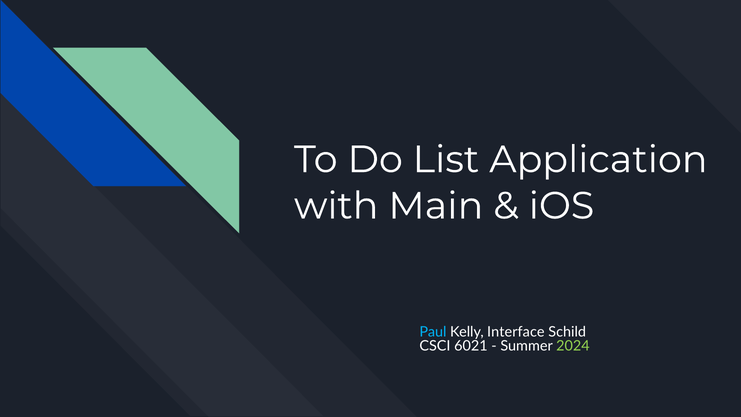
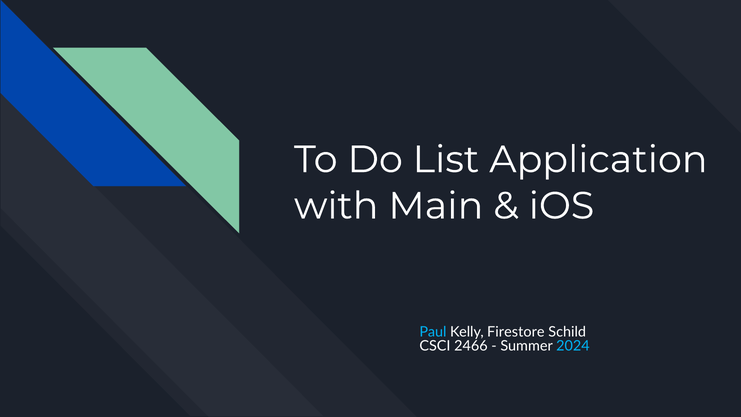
Interface: Interface -> Firestore (516, 332)
6021: 6021 -> 2466 (471, 346)
2024 colour: light green -> light blue (573, 346)
